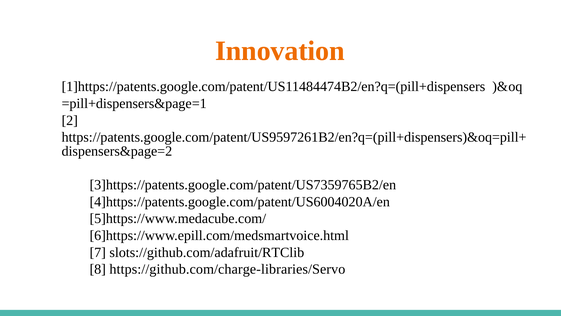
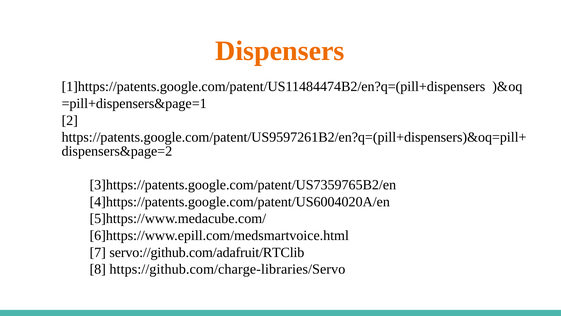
Innovation: Innovation -> Dispensers (280, 51)
slots://github.com/adafruit/RTClib: slots://github.com/adafruit/RTClib -> servo://github.com/adafruit/RTClib (207, 252)
